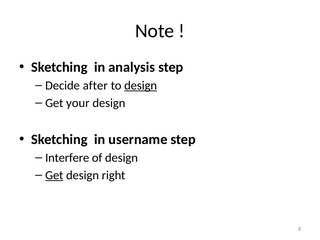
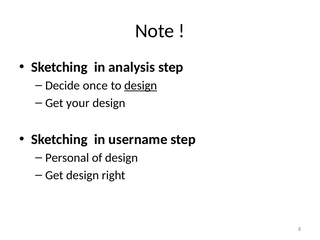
after: after -> once (95, 86)
Interfere: Interfere -> Personal (67, 158)
Get underline: present -> none (54, 175)
